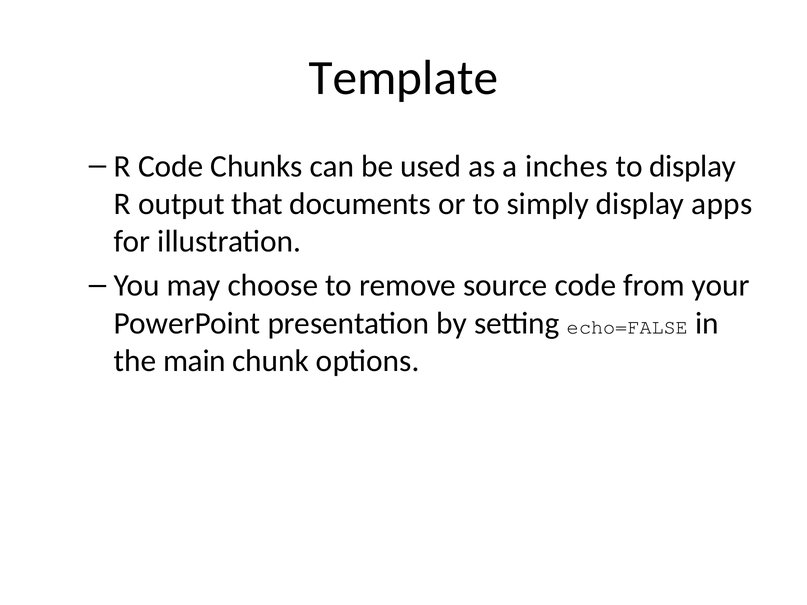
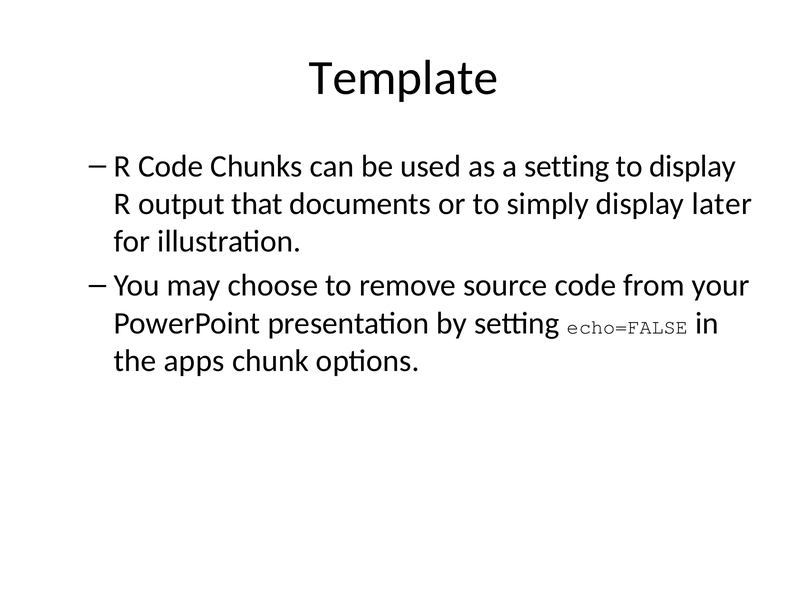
a inches: inches -> setting (567, 166)
apps: apps -> later (722, 204)
main: main -> apps (194, 361)
